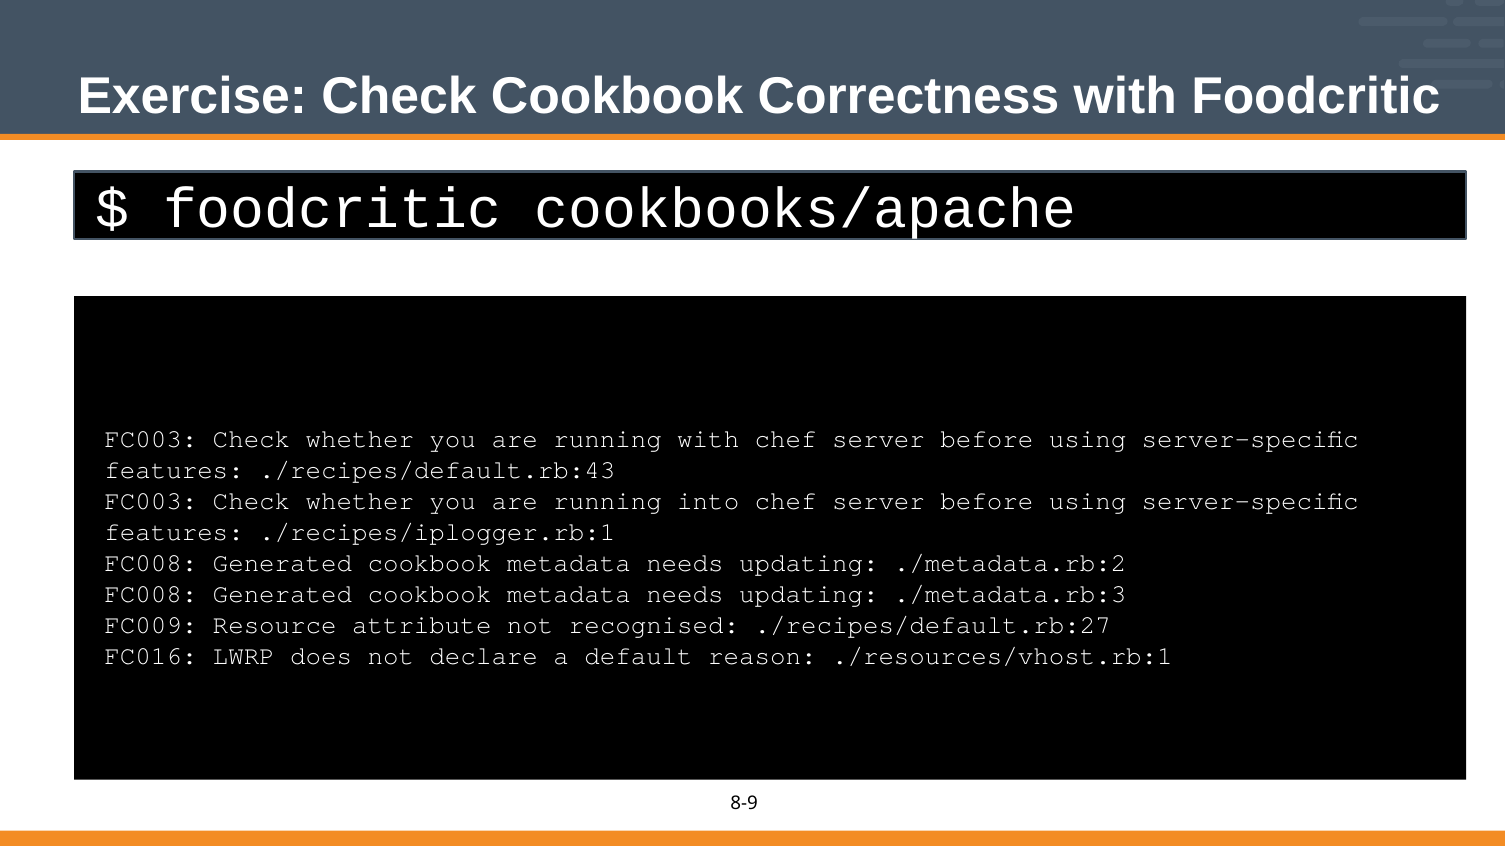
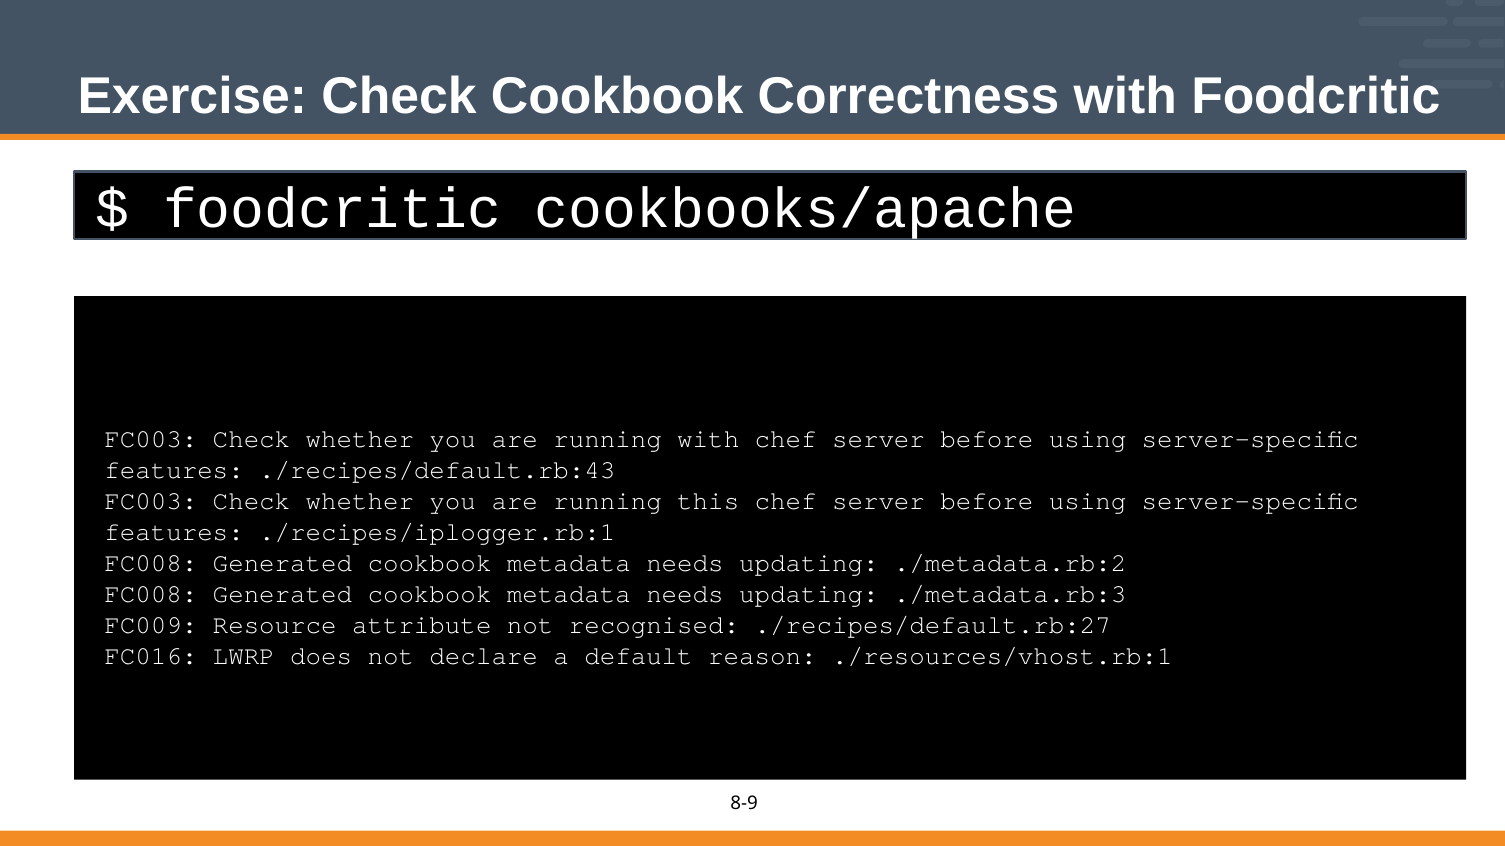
into: into -> this (708, 501)
